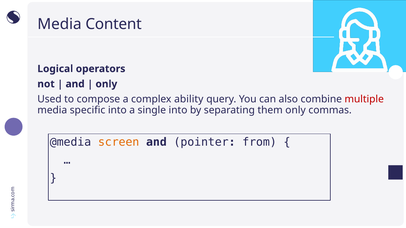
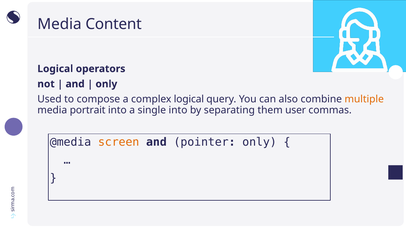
complex ability: ability -> logical (189, 99)
multiple colour: red -> orange (364, 99)
specific: specific -> portrait (88, 110)
them only: only -> user (296, 110)
pointer from: from -> only (260, 142)
